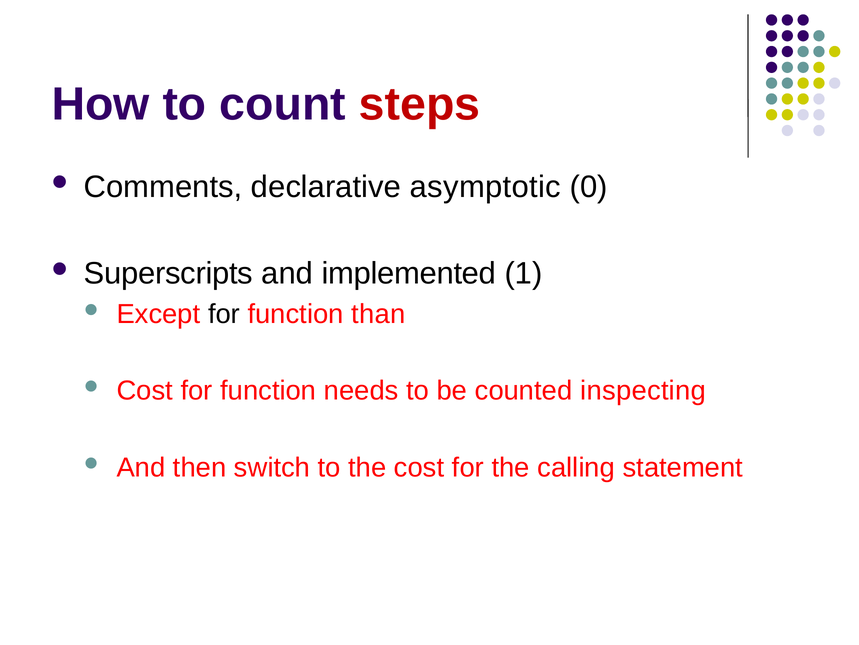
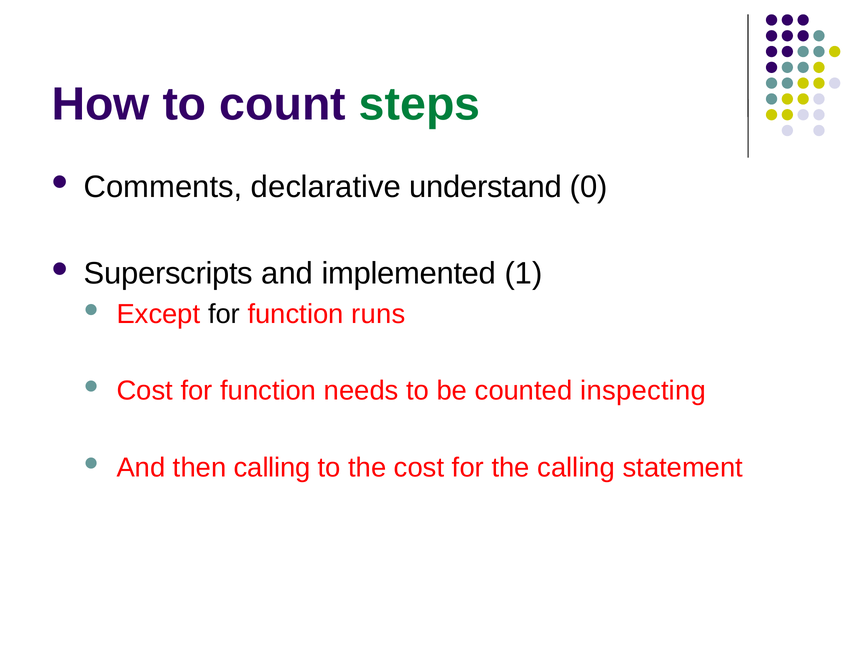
steps colour: red -> green (420, 104)
asymptotic: asymptotic -> understand (486, 187)
than: than -> runs (379, 314)
then switch: switch -> calling (272, 467)
